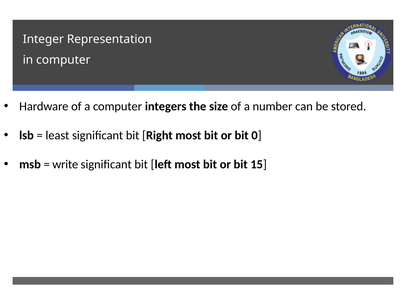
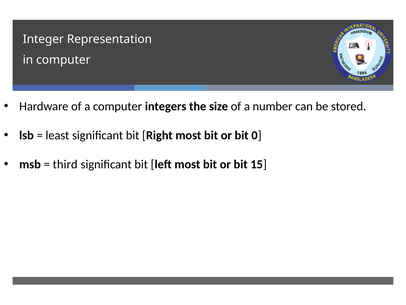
write: write -> third (65, 164)
